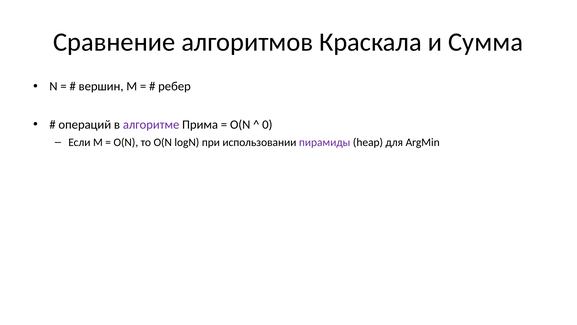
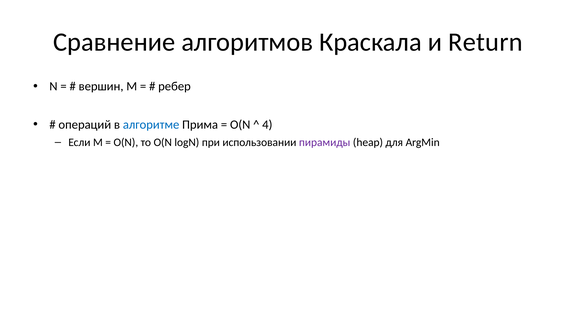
Сумма: Сумма -> Return (485, 42)
алгоритме colour: purple -> blue (151, 124)
0: 0 -> 4 (267, 124)
